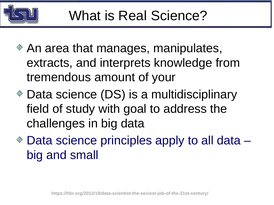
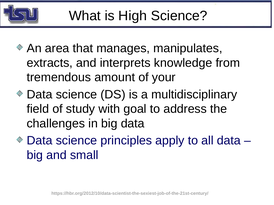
Real: Real -> High (133, 16)
